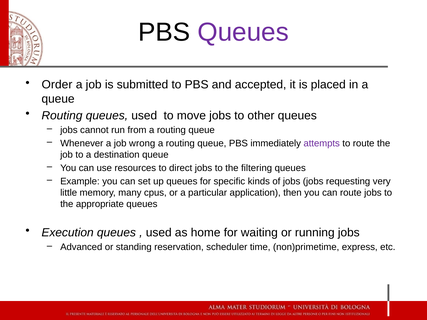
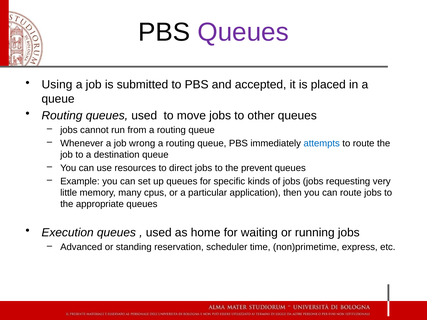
Order: Order -> Using (57, 85)
attempts colour: purple -> blue (322, 143)
filtering: filtering -> prevent (257, 168)
